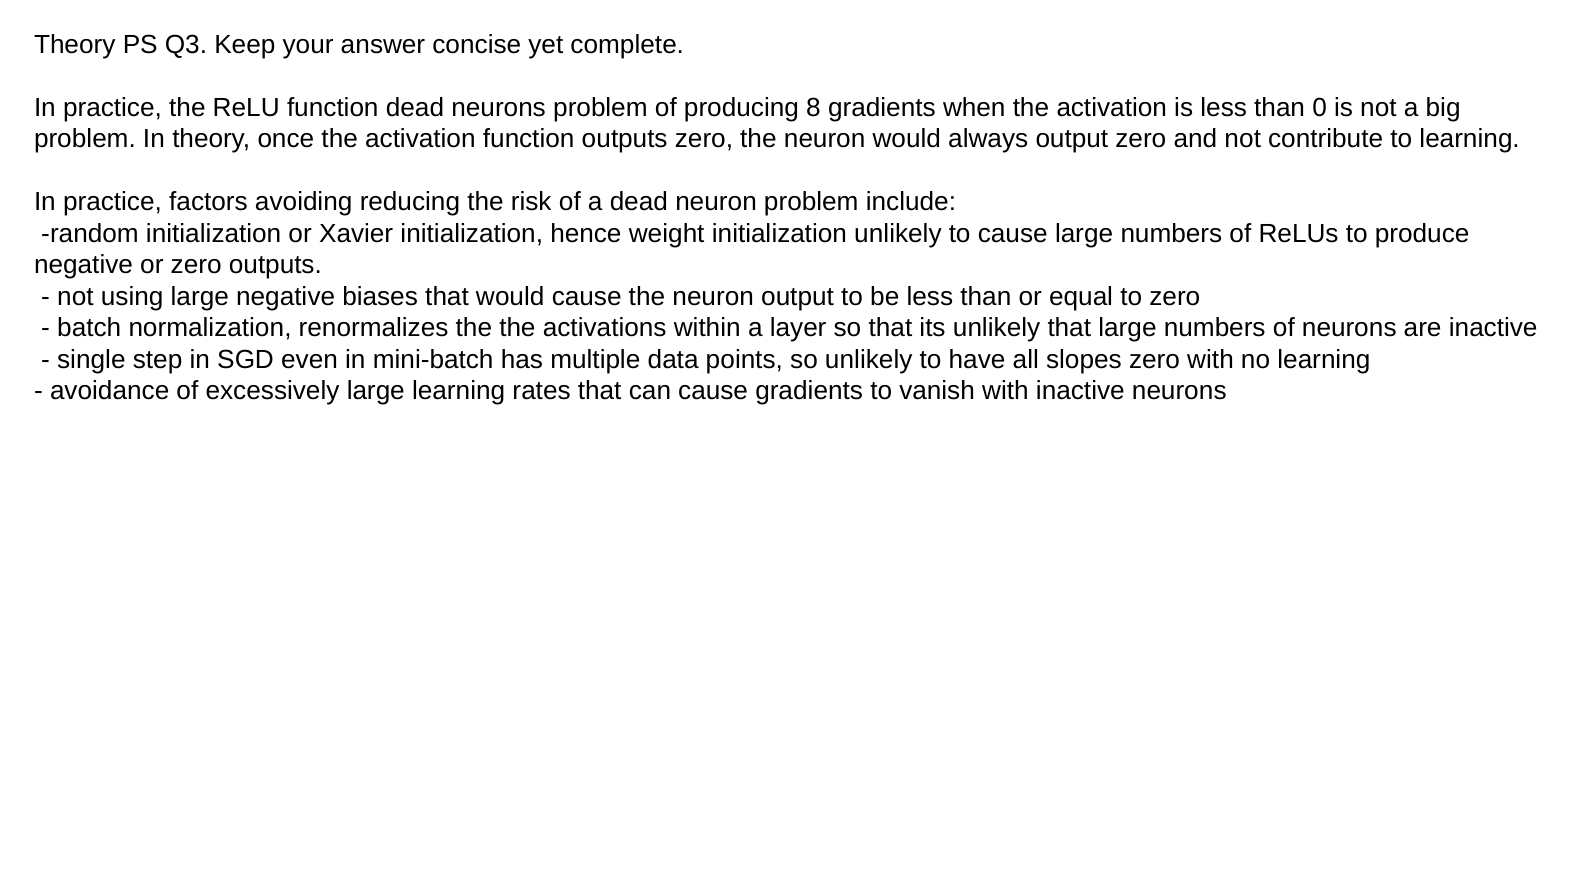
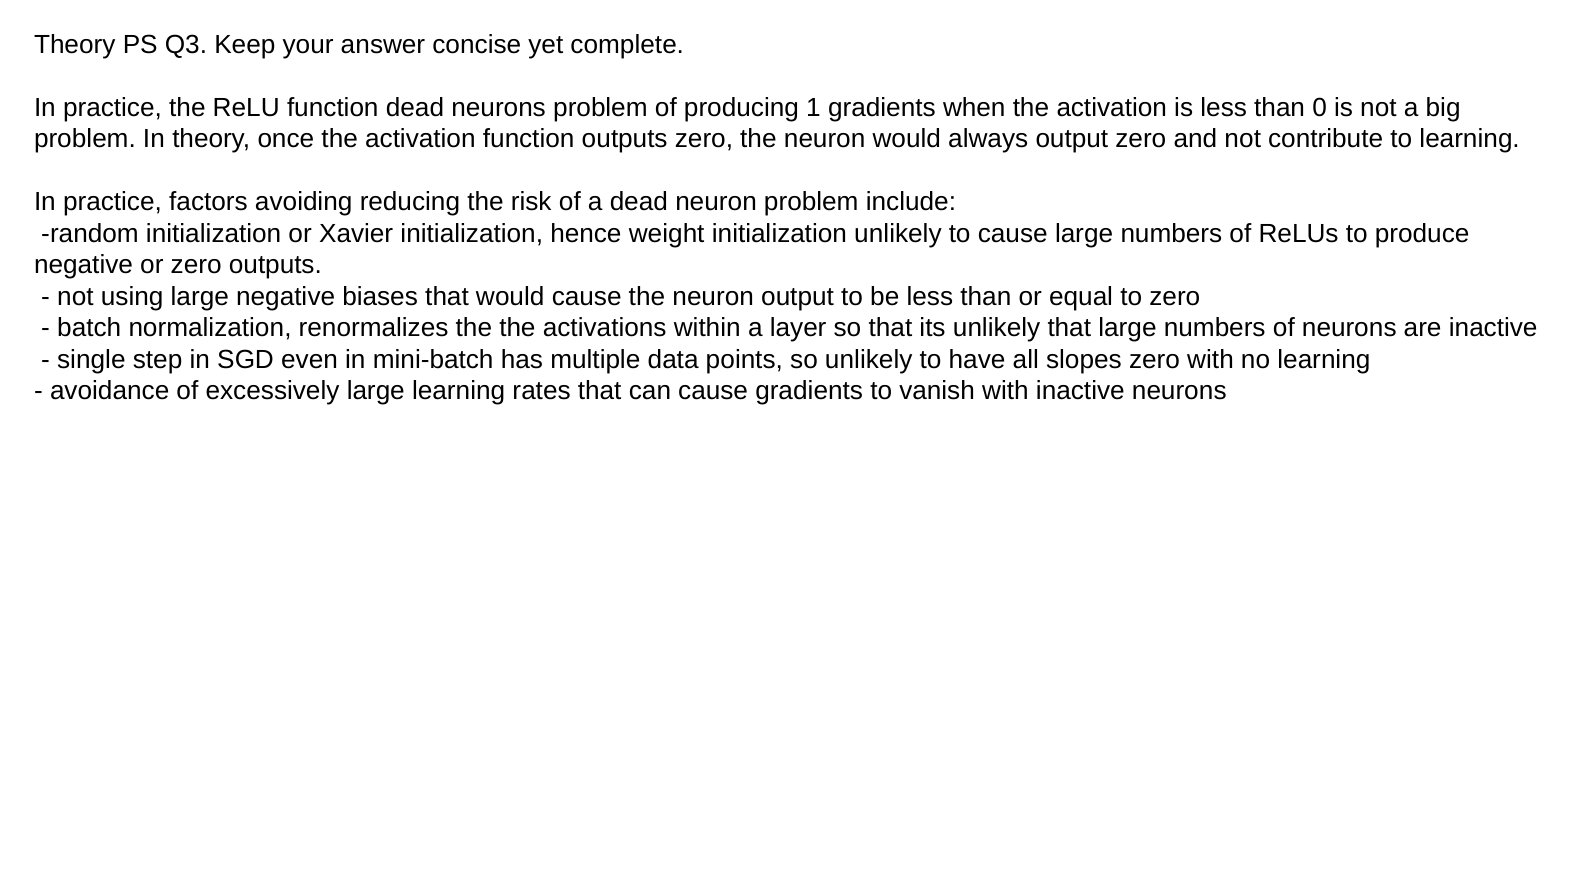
8: 8 -> 1 (813, 108)
